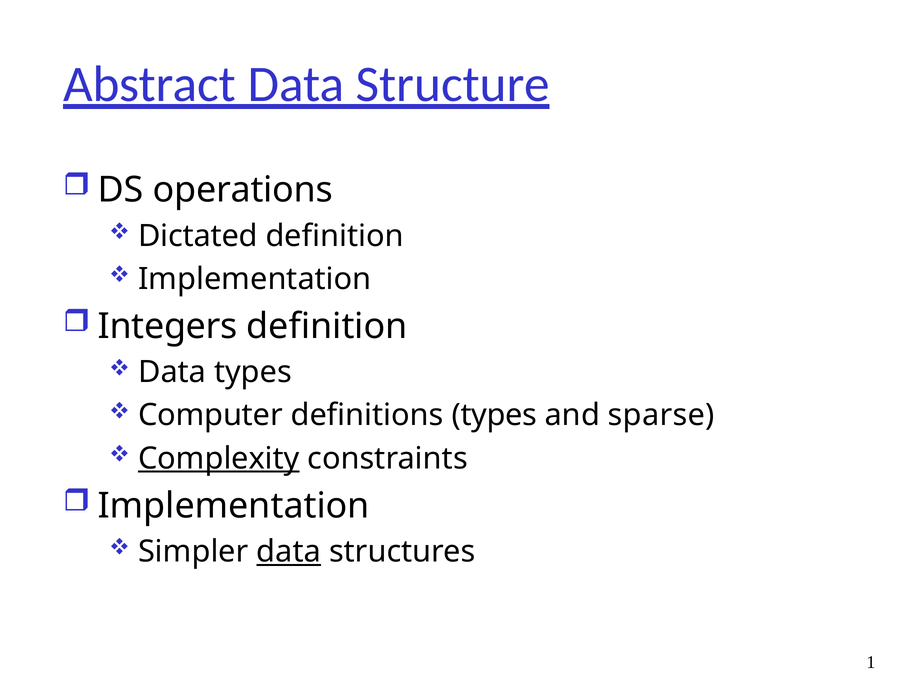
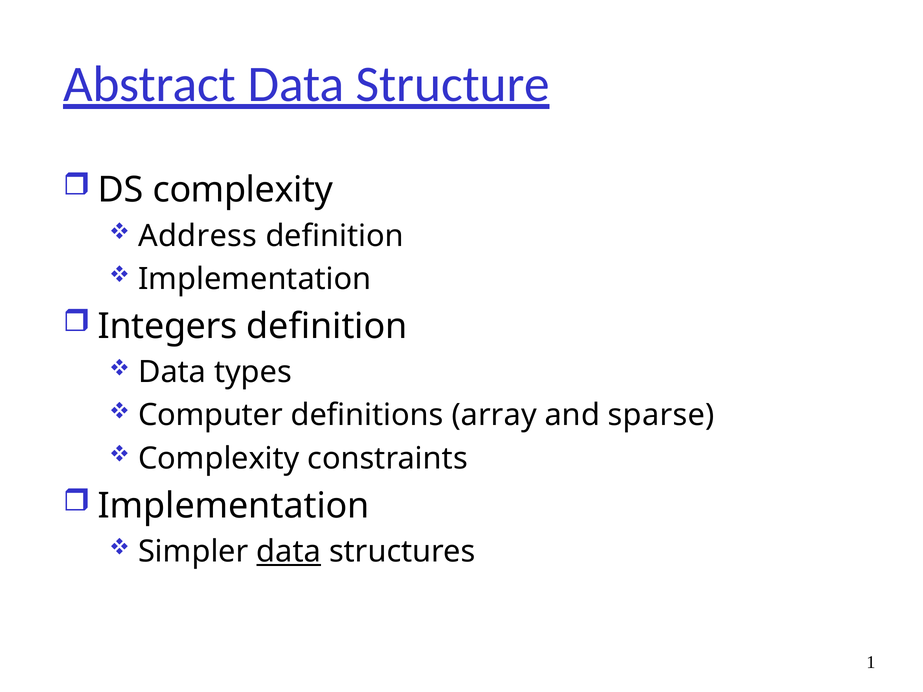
DS operations: operations -> complexity (243, 190)
Dictated: Dictated -> Address (198, 236)
definitions types: types -> array (494, 415)
Complexity underline: present -> none (219, 459)
